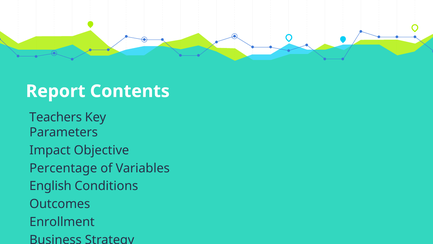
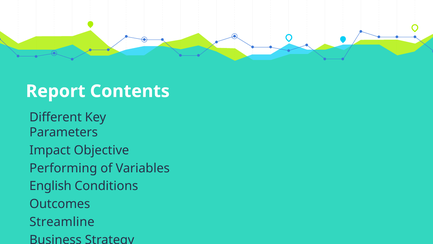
Teachers: Teachers -> Different (56, 117)
Percentage: Percentage -> Performing (63, 168)
Enrollment: Enrollment -> Streamline (62, 222)
